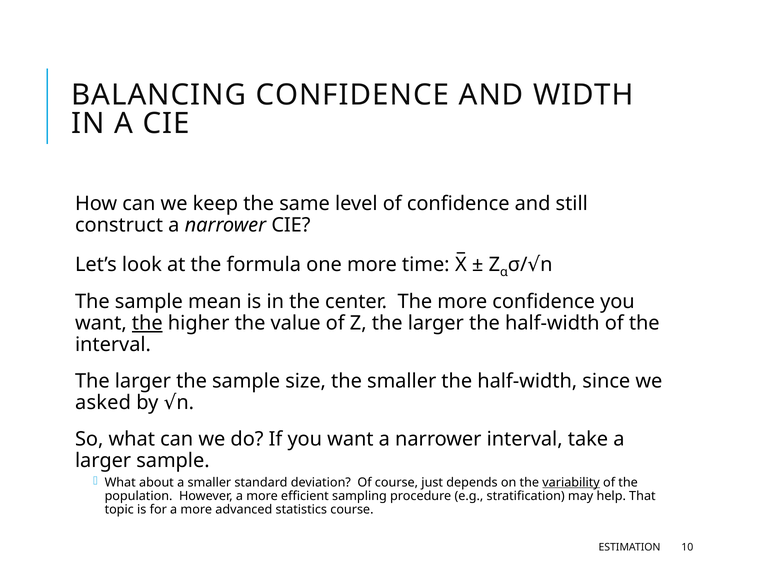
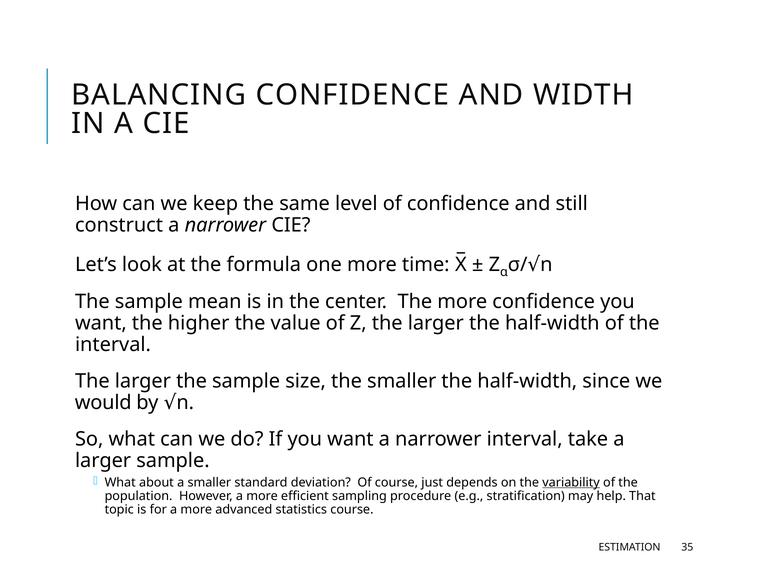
the underline: present -> none (147, 323)
asked: asked -> would (103, 403)
10: 10 -> 35 (687, 548)
